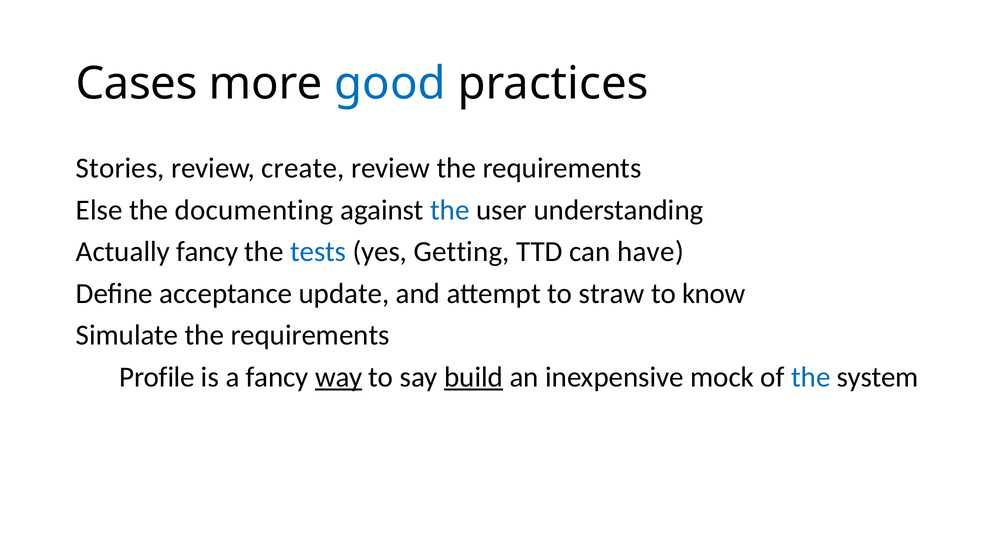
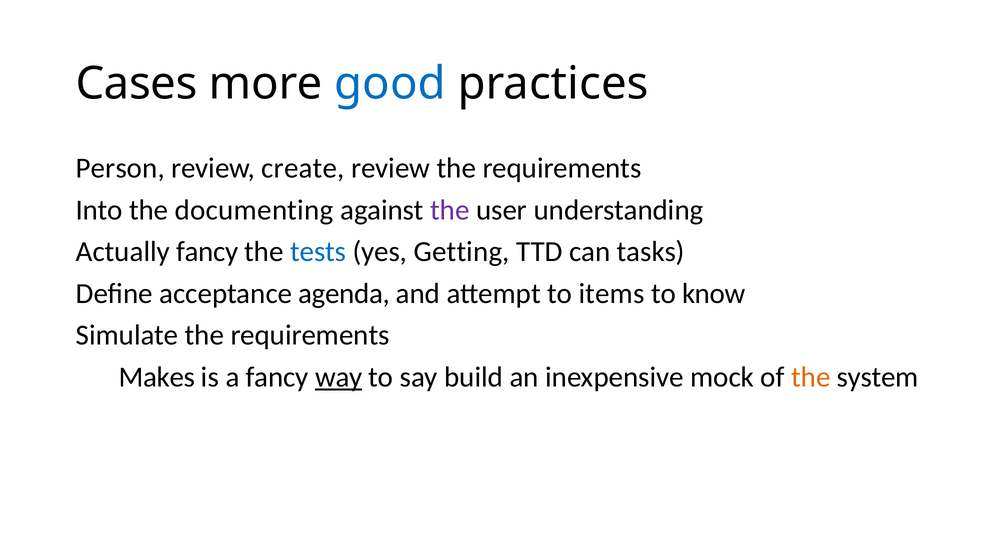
Stories: Stories -> Person (120, 168)
Else: Else -> Into (99, 210)
the colour: blue -> purple (450, 210)
have: have -> tasks (651, 252)
update: update -> agenda (344, 293)
straw: straw -> items (612, 293)
Profile: Profile -> Makes (157, 377)
build underline: present -> none (474, 377)
the colour: blue -> orange (811, 377)
